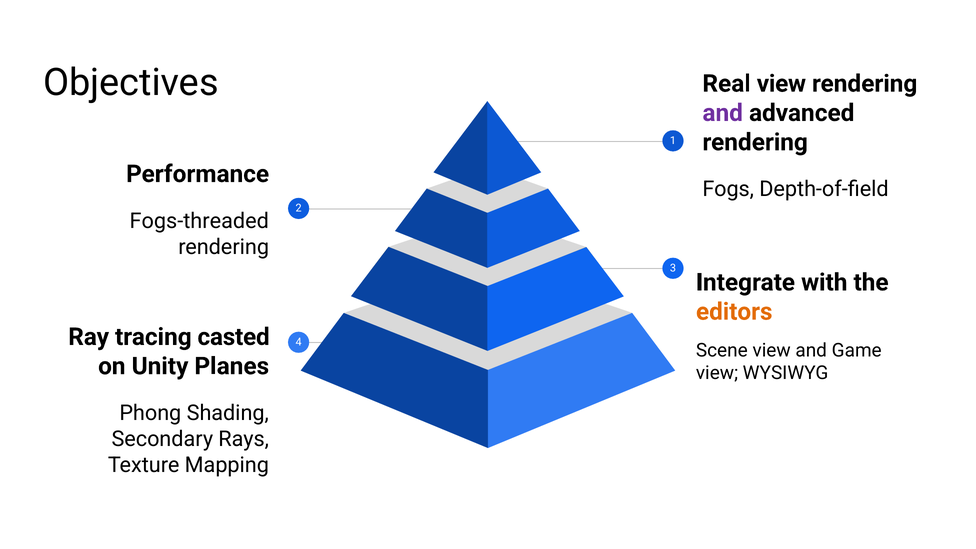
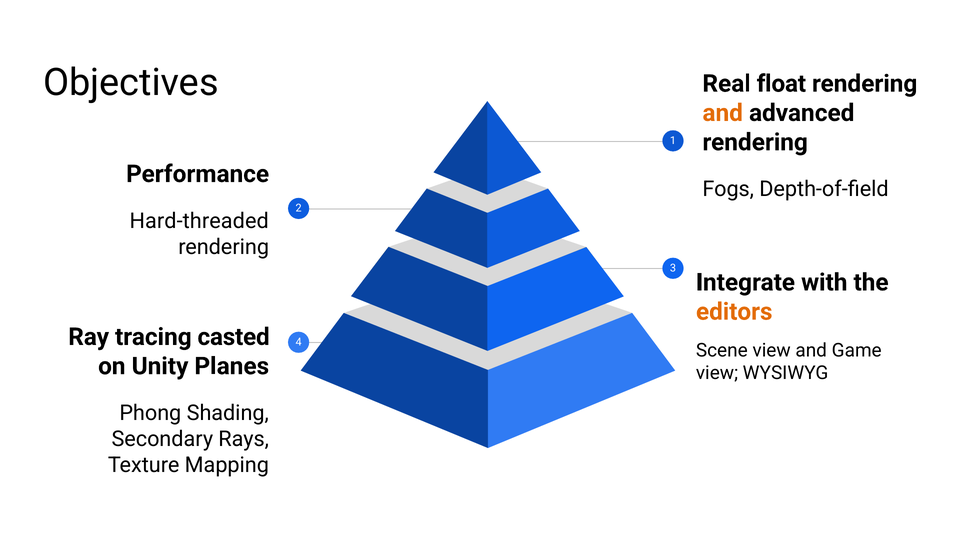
Real view: view -> float (781, 84)
and colour: purple -> orange (723, 113)
Fogs-threaded: Fogs-threaded -> Hard-threaded (199, 221)
